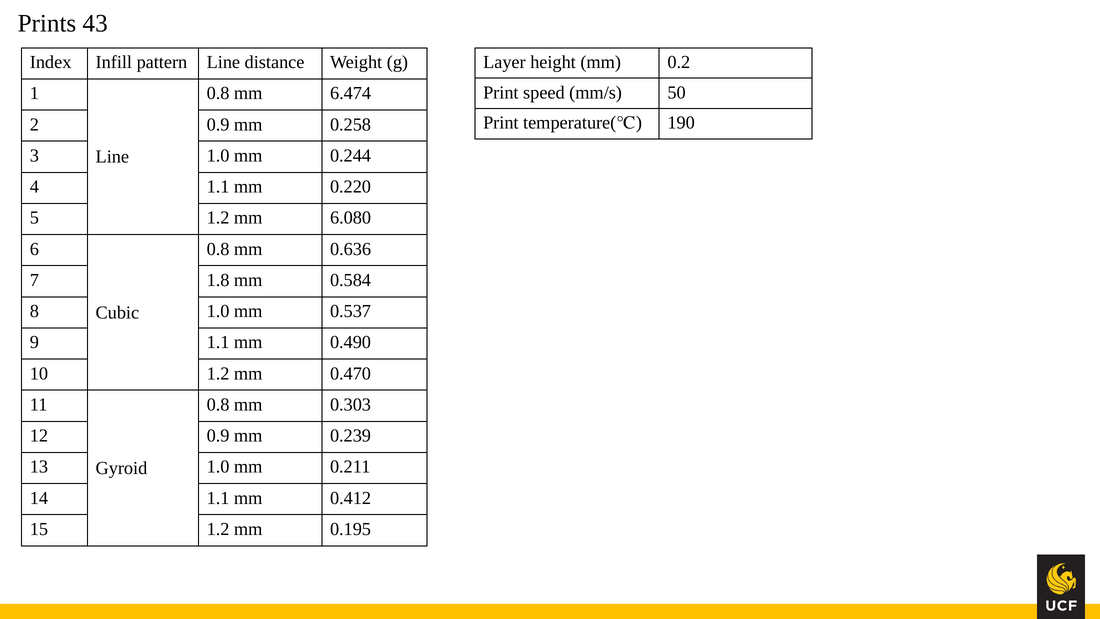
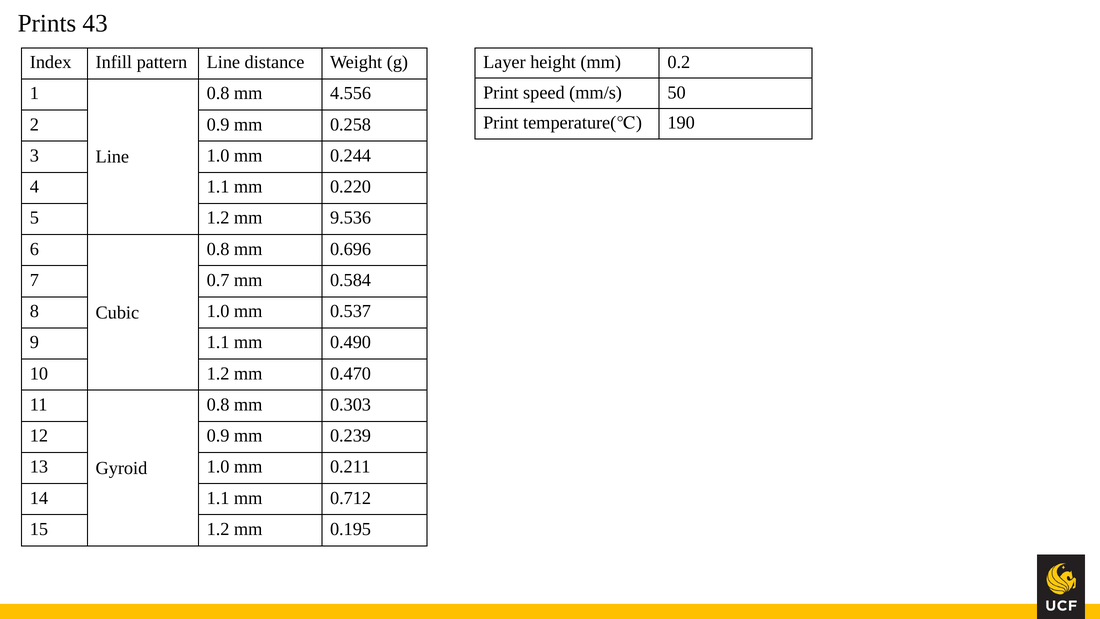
6.474: 6.474 -> 4.556 (351, 93)
6.080: 6.080 -> 9.536 (351, 218)
0.636: 0.636 -> 0.696 (351, 249)
1.8: 1.8 -> 0.7 (218, 280)
0.412: 0.412 -> 0.712 (351, 498)
